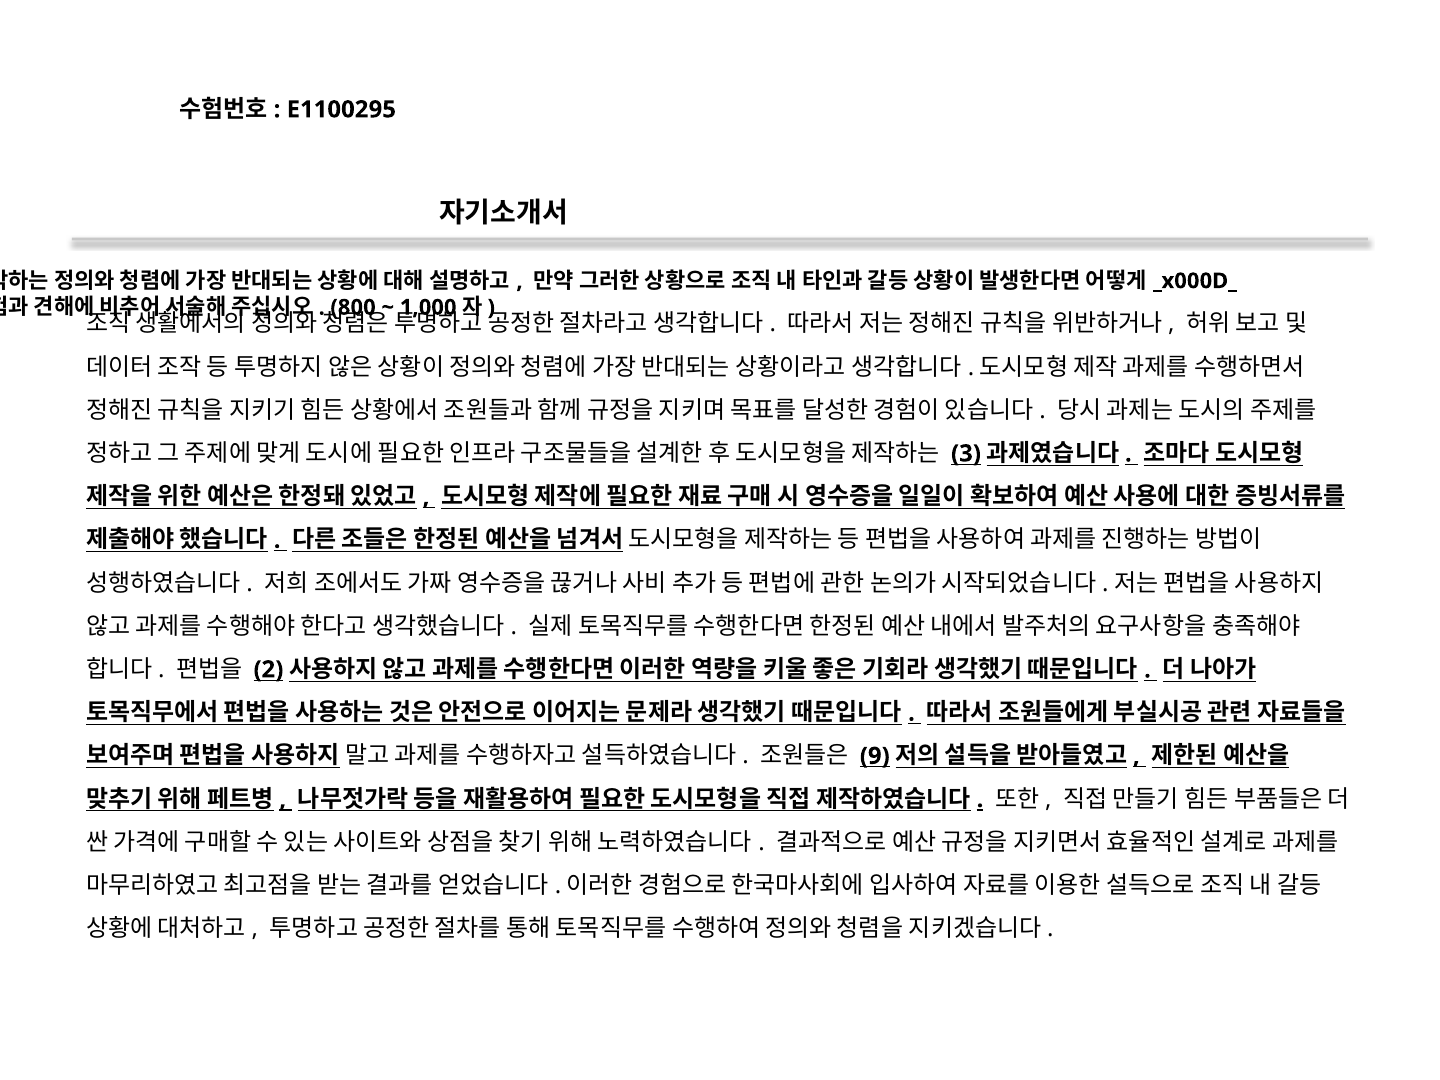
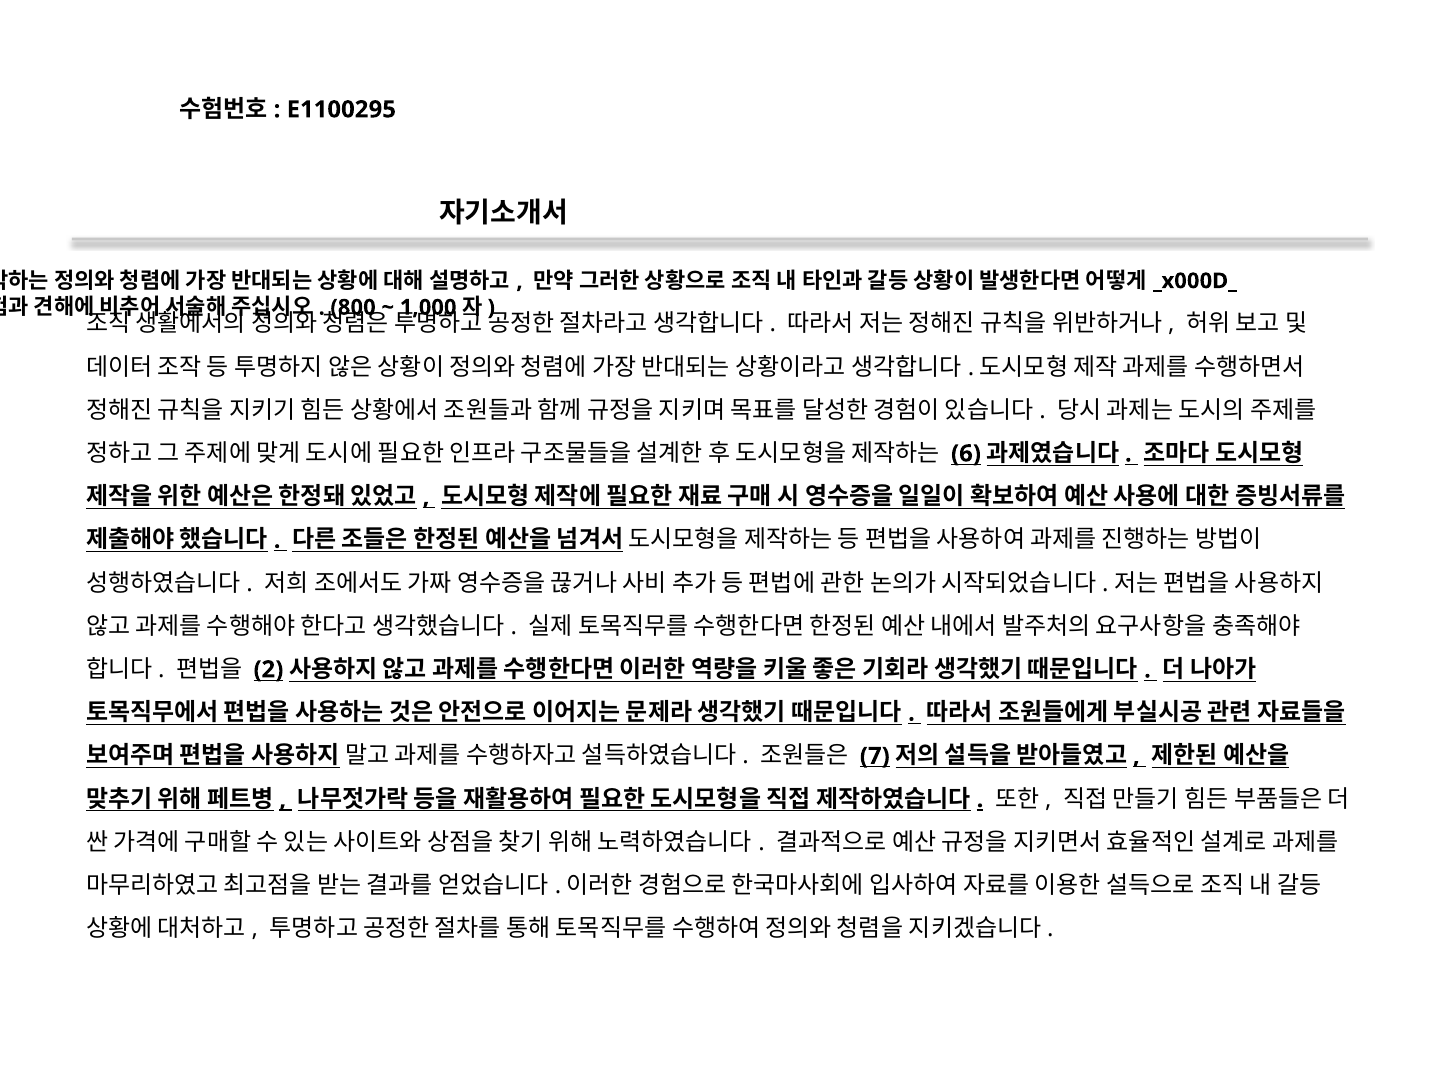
3: 3 -> 6 (966, 454)
9: 9 -> 7 (875, 756)
